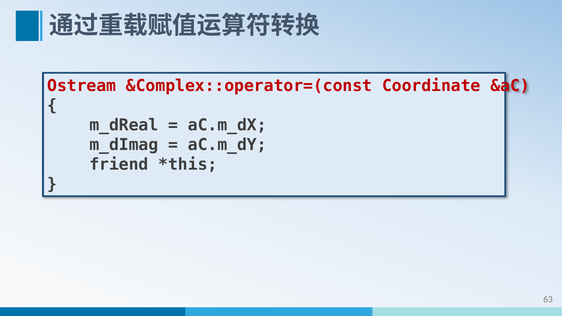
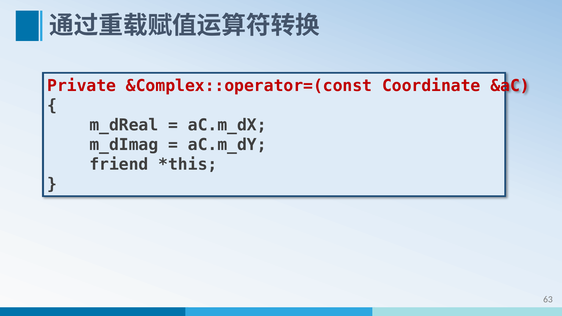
Ostream: Ostream -> Private (82, 86)
